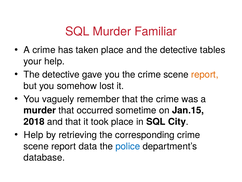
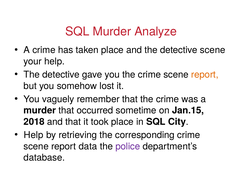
Familiar: Familiar -> Analyze (156, 31)
detective tables: tables -> scene (213, 50)
police colour: blue -> purple (128, 146)
